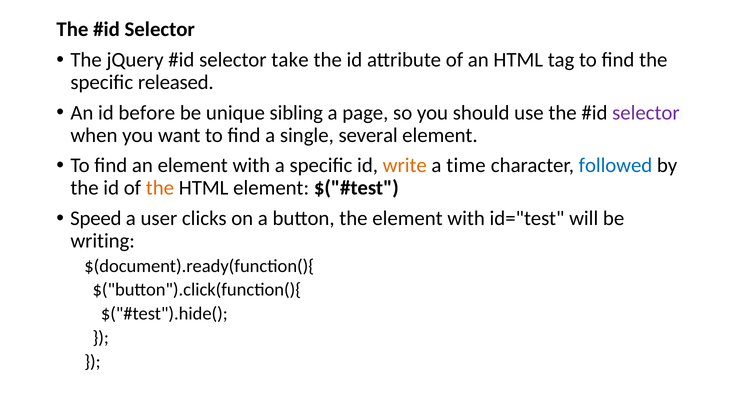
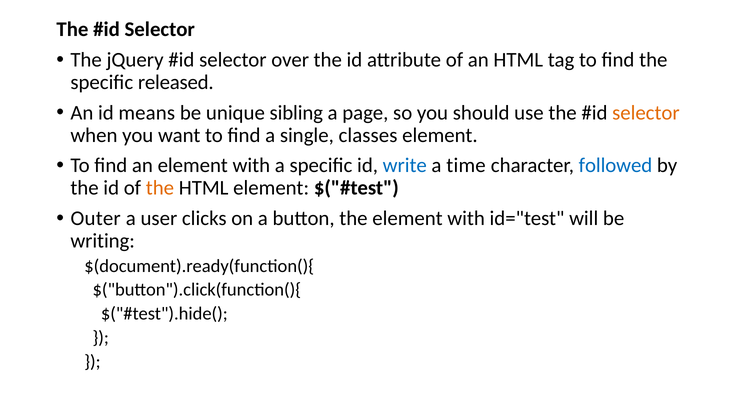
take: take -> over (290, 60)
before: before -> means (147, 113)
selector colour: purple -> orange (646, 113)
several: several -> classes (368, 135)
write colour: orange -> blue (405, 165)
Speed: Speed -> Outer (96, 218)
